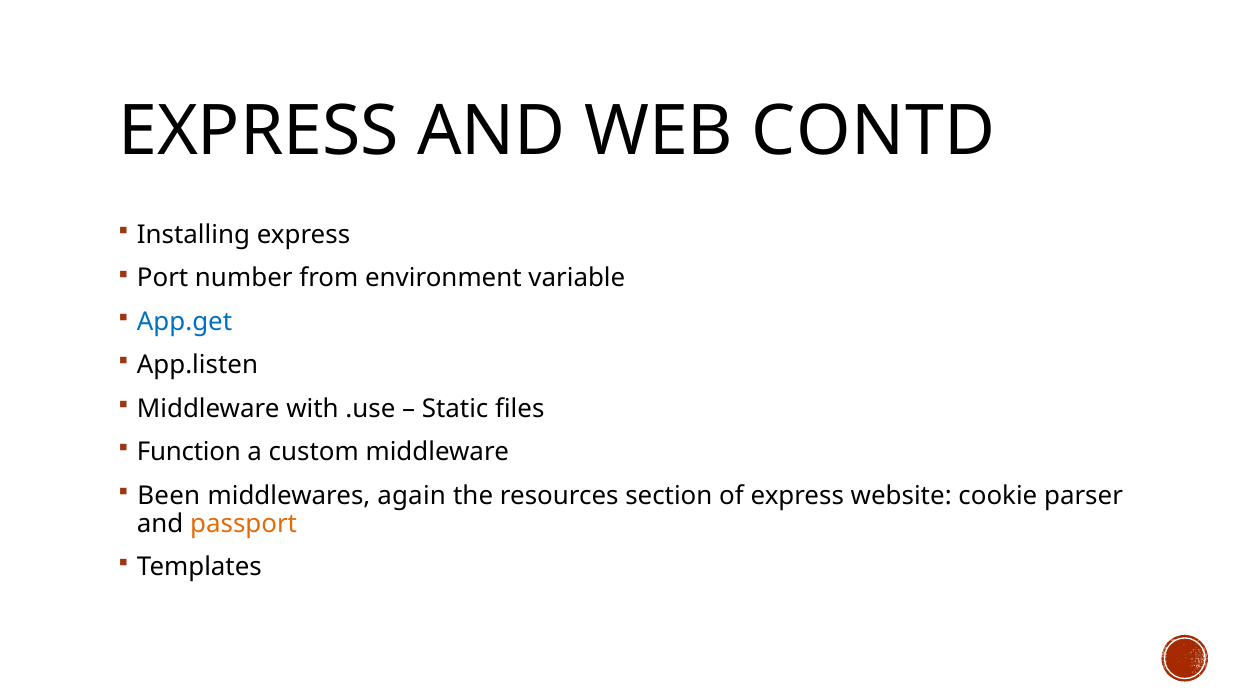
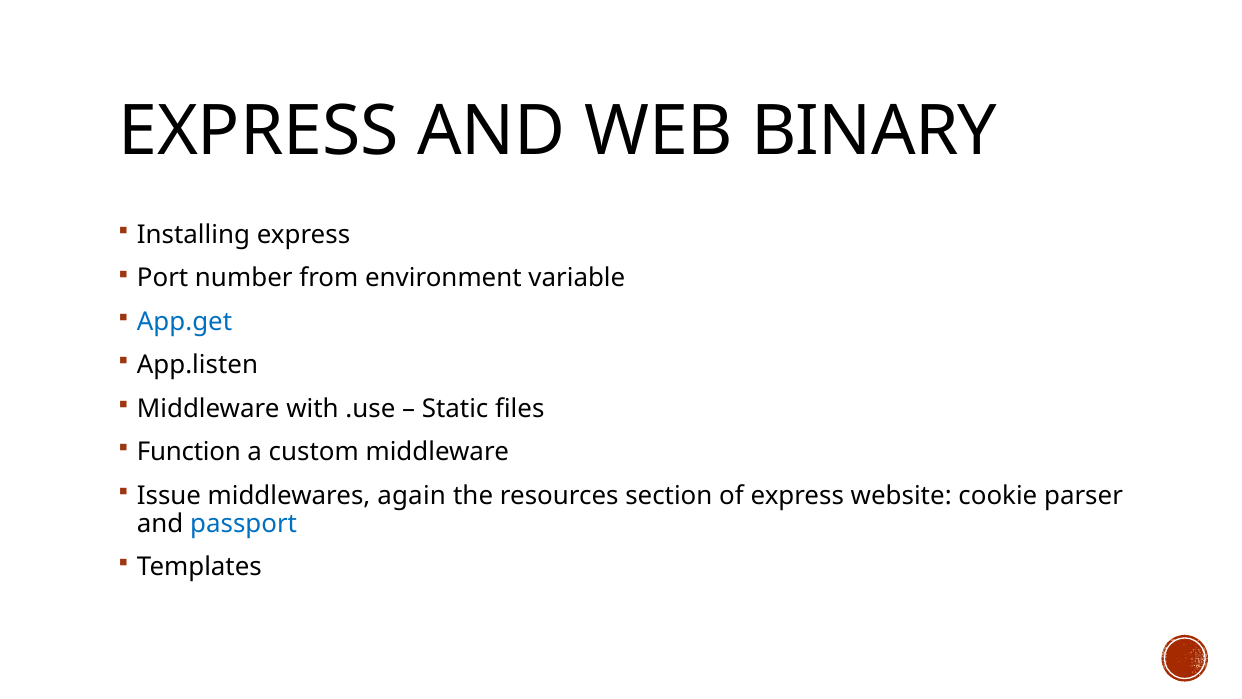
CONTD: CONTD -> BINARY (874, 131)
Been: Been -> Issue (169, 495)
passport colour: orange -> blue (244, 523)
